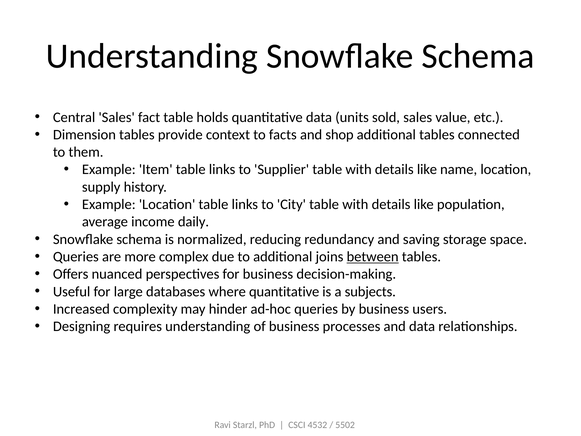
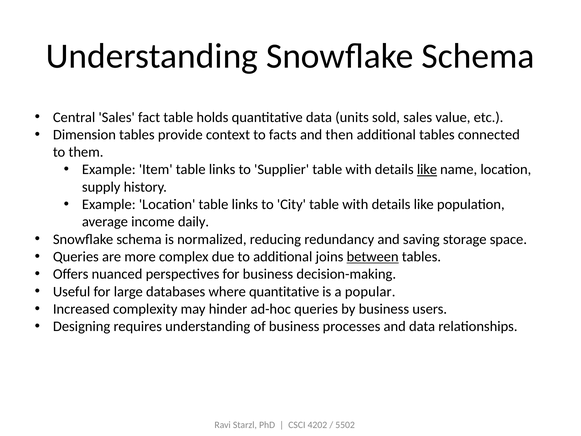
shop: shop -> then (339, 135)
like underline: none -> present (427, 169)
subjects: subjects -> popular (370, 291)
4532: 4532 -> 4202 (317, 425)
